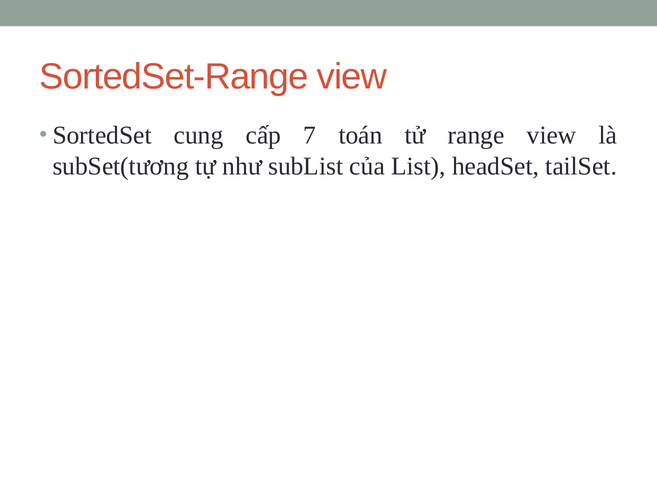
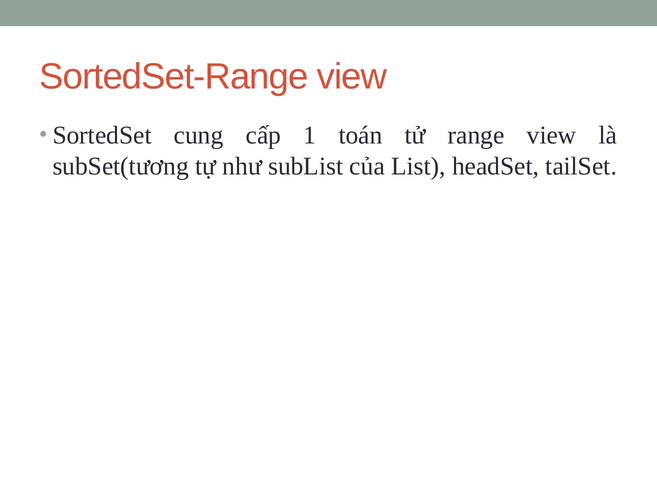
7: 7 -> 1 (310, 135)
